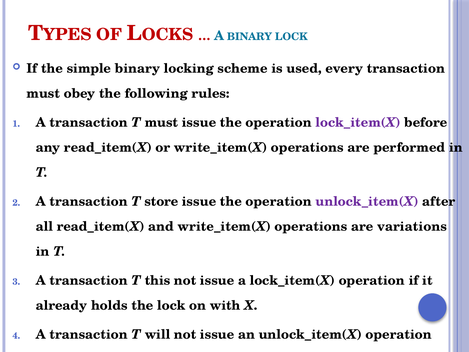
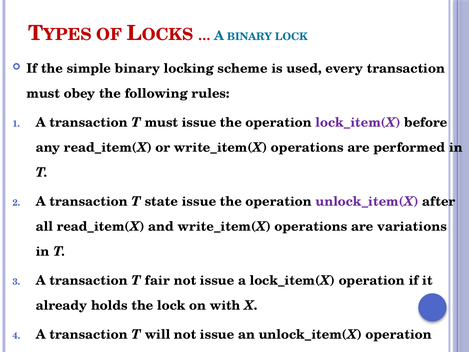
store: store -> state (161, 201)
this: this -> fair (157, 280)
